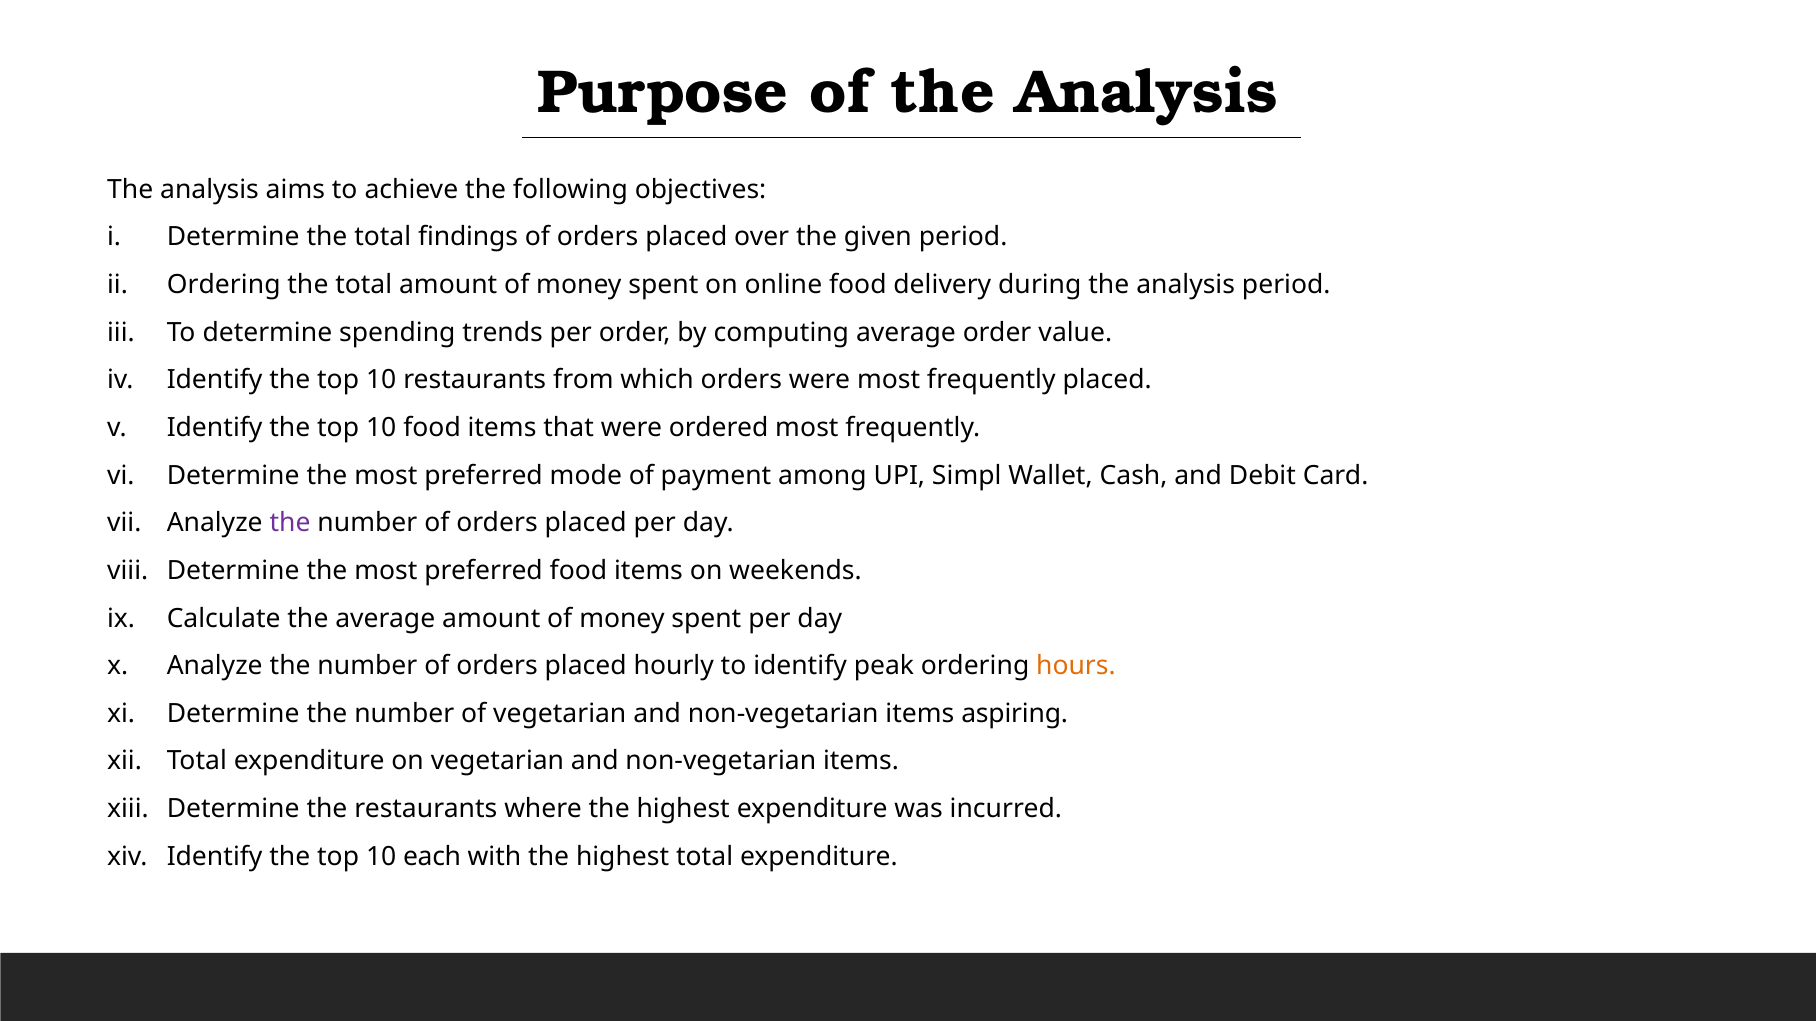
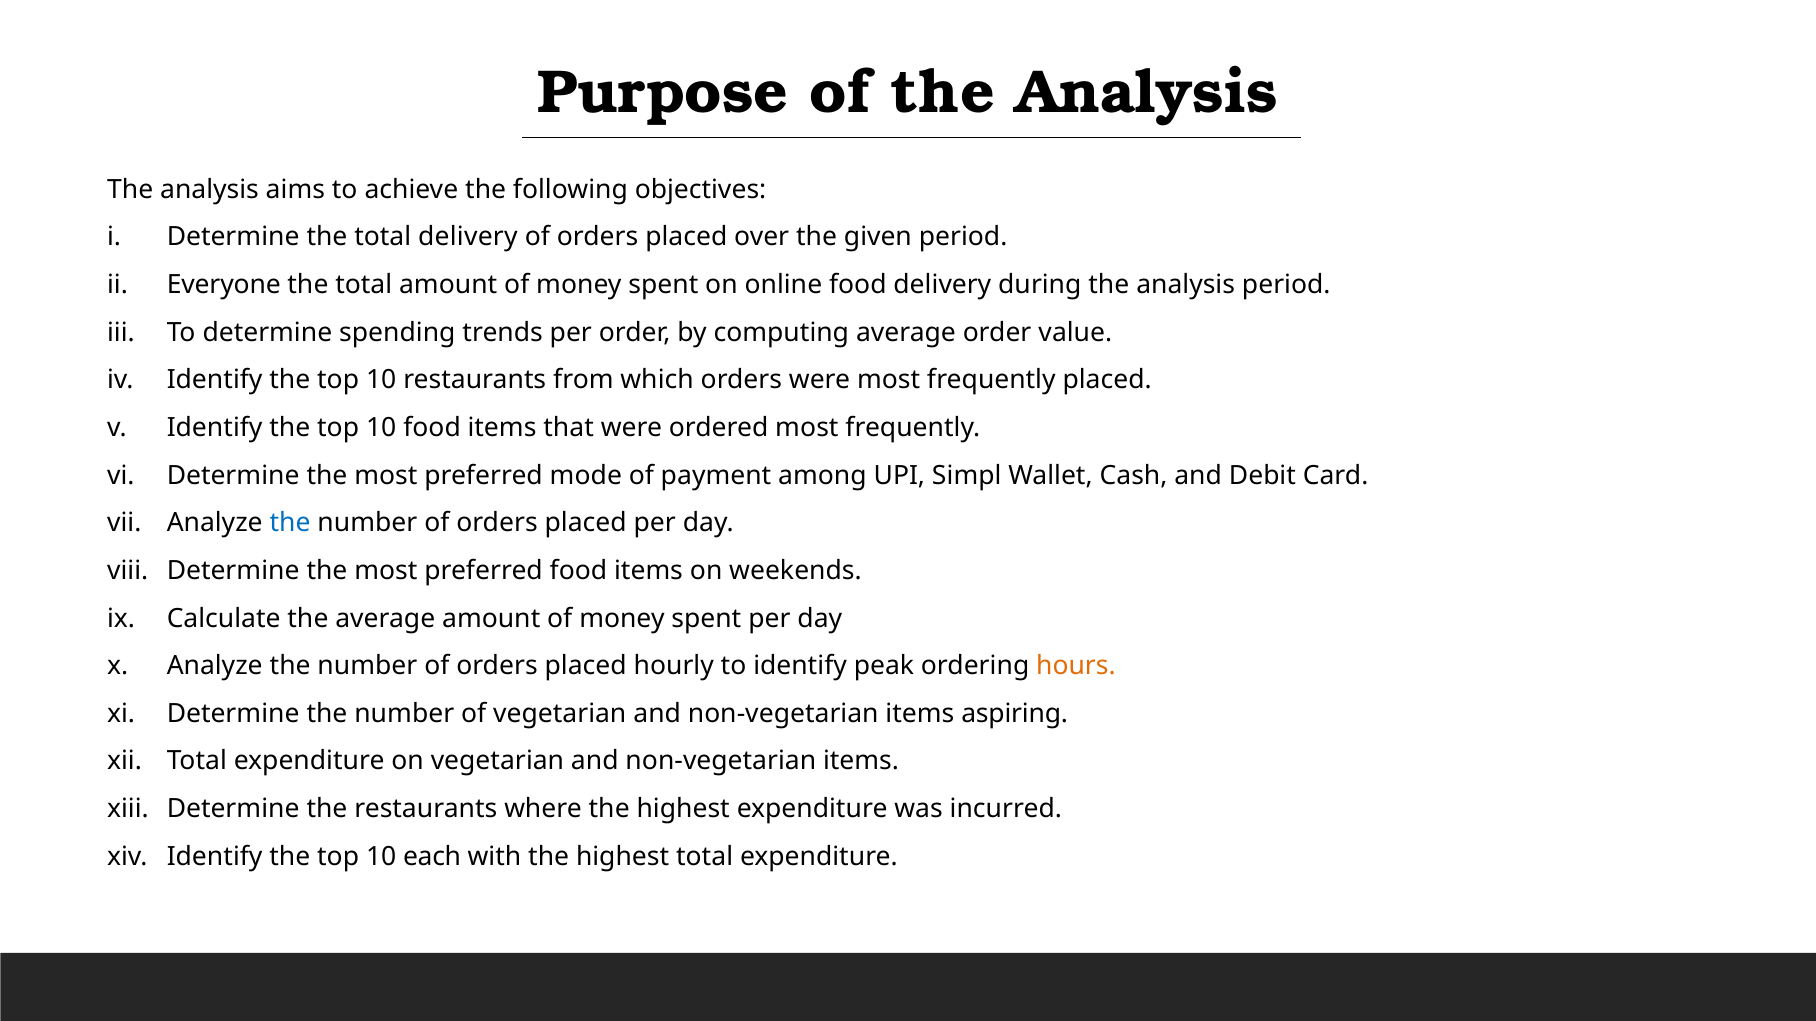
total findings: findings -> delivery (468, 237)
Ordering: Ordering -> Everyone (224, 285)
the colour: purple -> blue (290, 523)
